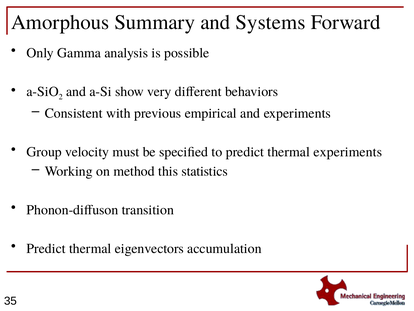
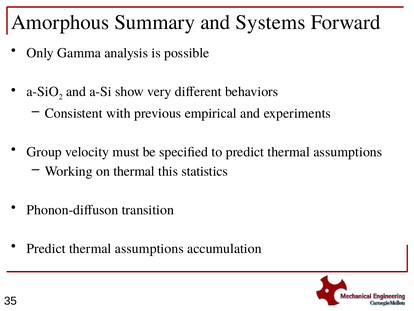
to predict thermal experiments: experiments -> assumptions (348, 152)
on method: method -> thermal (134, 171)
eigenvectors: eigenvectors -> assumptions (149, 248)
